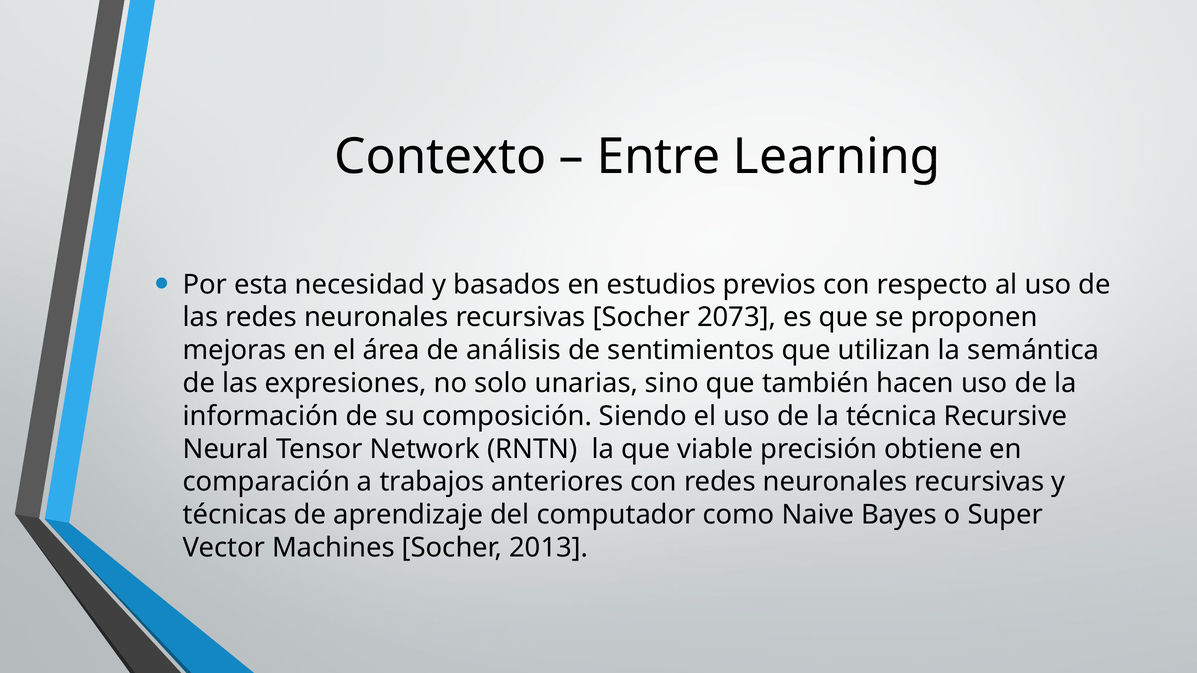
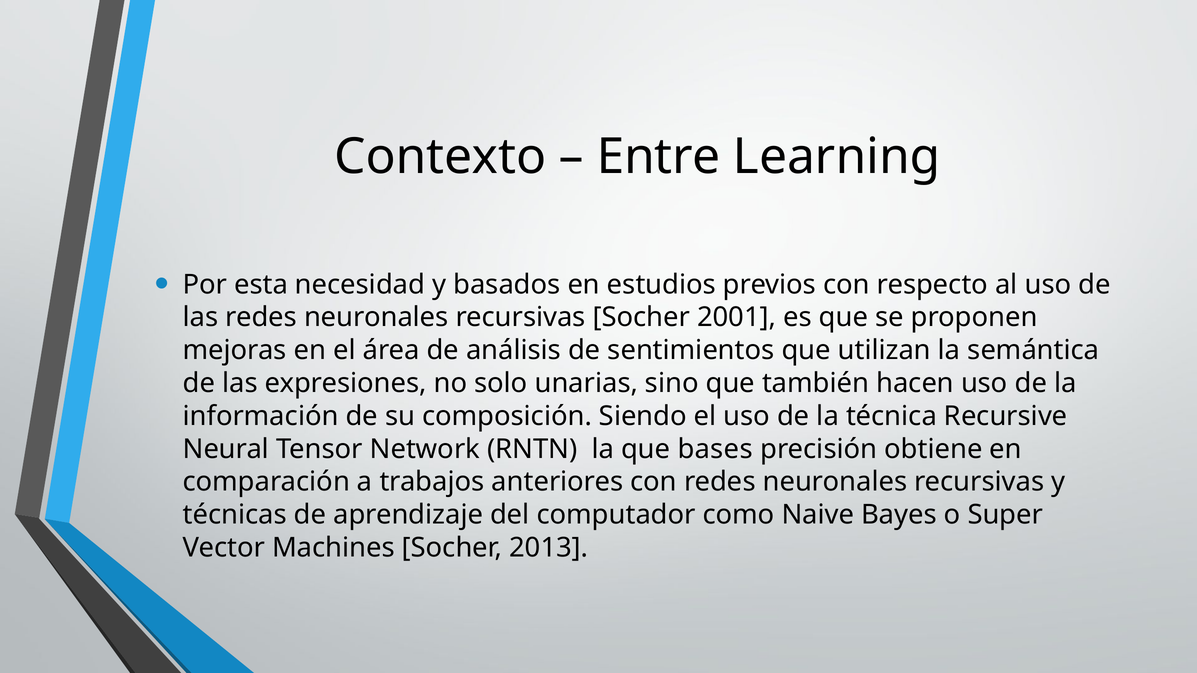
2073: 2073 -> 2001 (737, 318)
viable: viable -> bases (715, 449)
